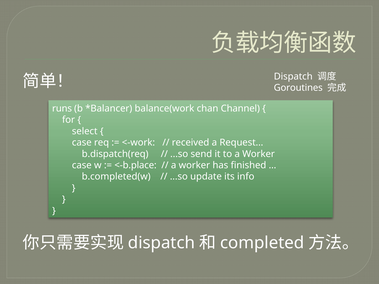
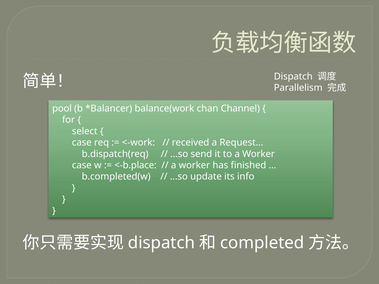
Goroutines: Goroutines -> Parallelism (298, 88)
runs: runs -> pool (62, 109)
